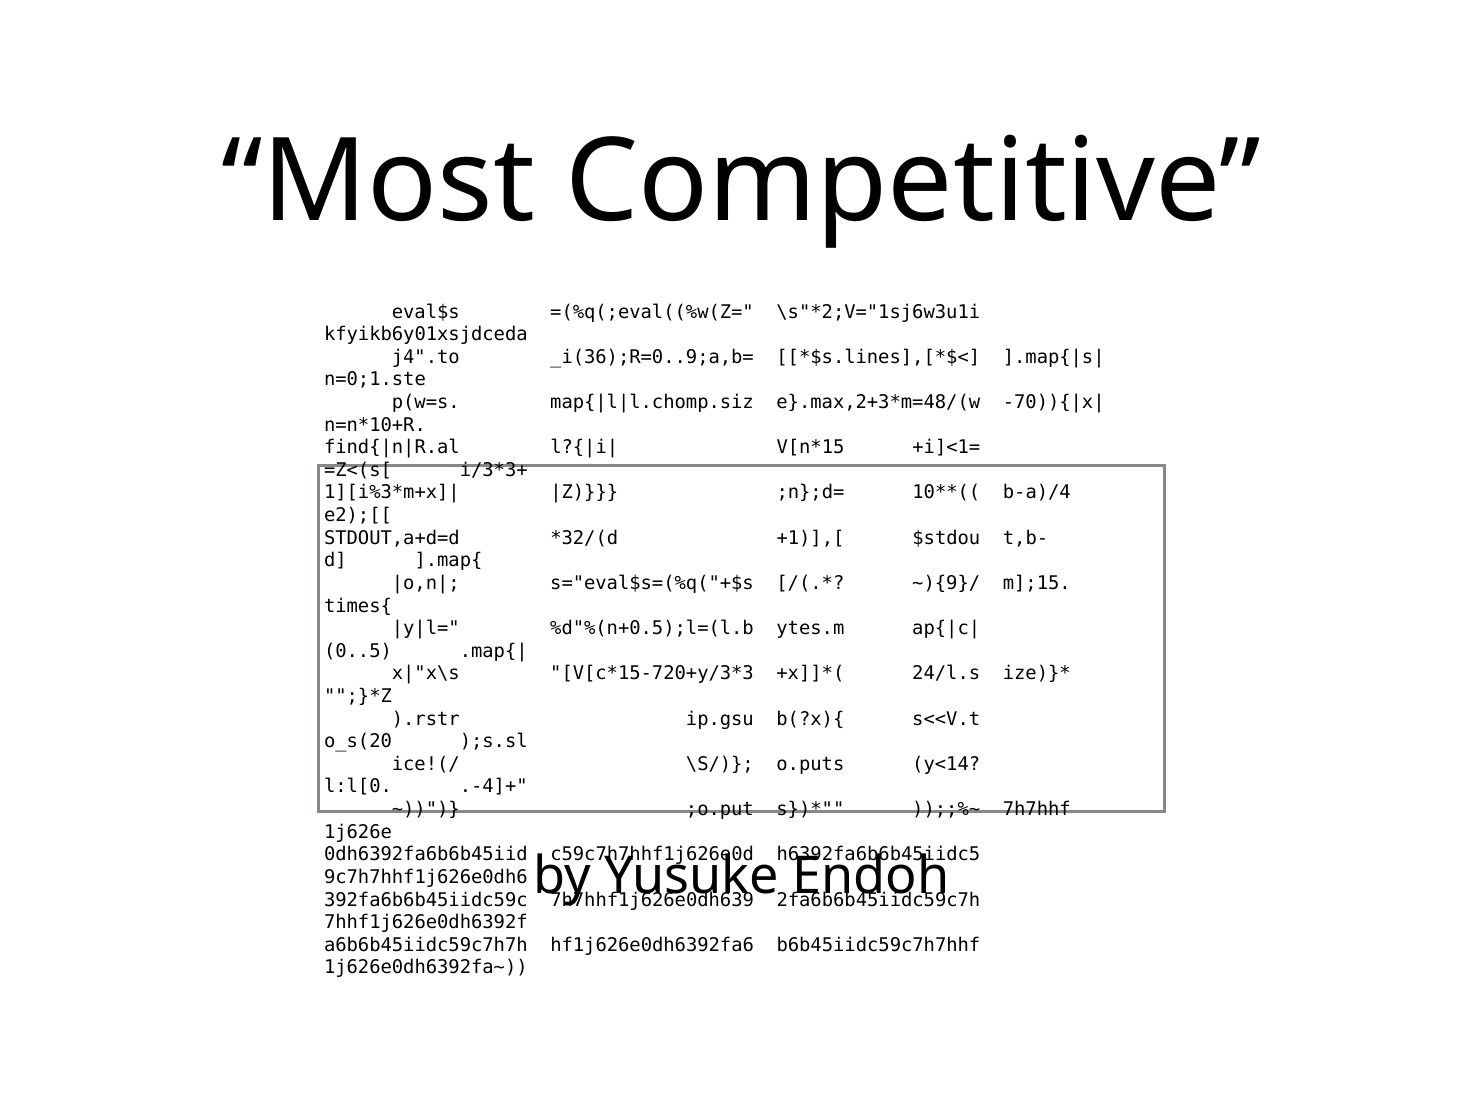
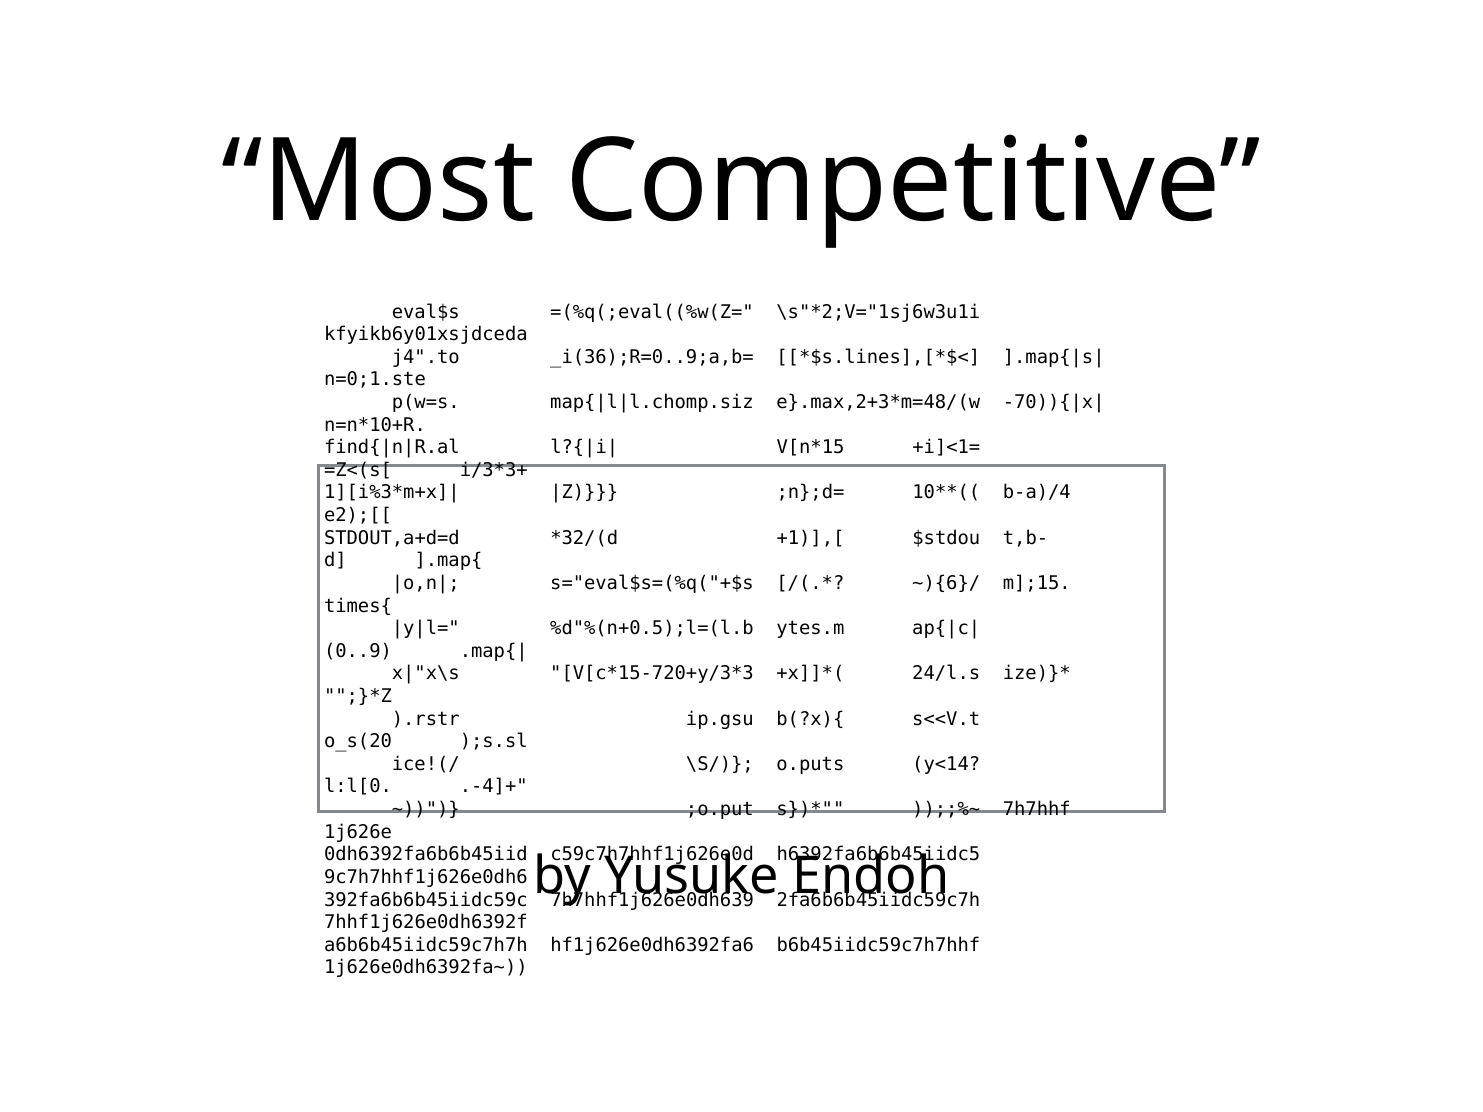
~){9}/: ~){9}/ -> ~){6}/ (946, 583)
0..5: 0..5 -> 0..9 (358, 651)
